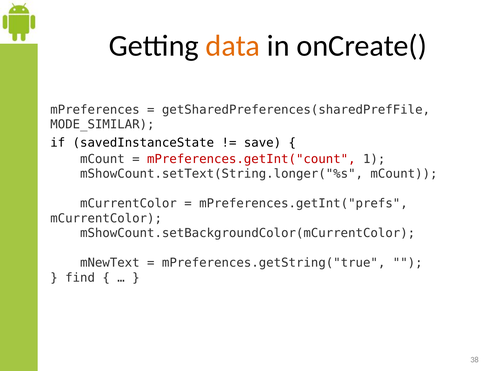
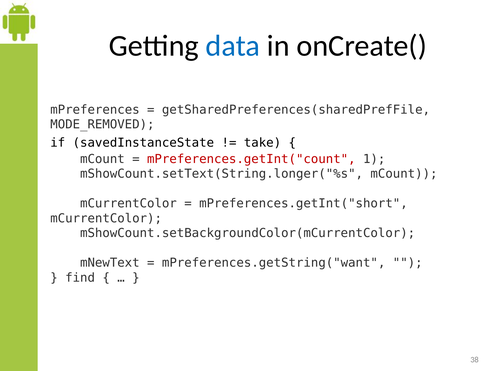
data colour: orange -> blue (233, 46)
MODE_SIMILAR: MODE_SIMILAR -> MODE_REMOVED (102, 125)
save: save -> take (262, 143)
mPreferences.getInt("prefs: mPreferences.getInt("prefs -> mPreferences.getInt("short (303, 204)
mPreferences.getString("true: mPreferences.getString("true -> mPreferences.getString("want (274, 263)
